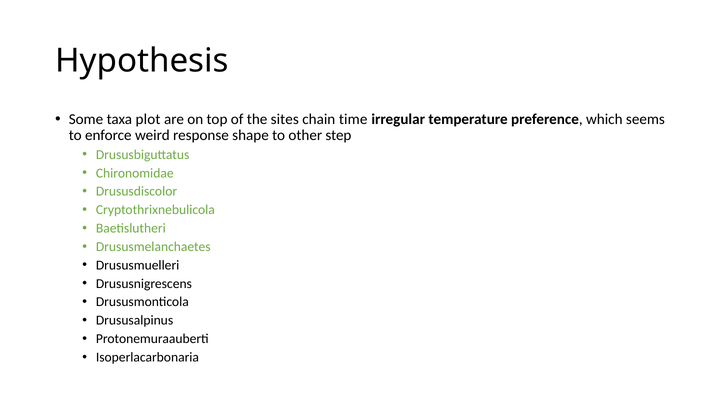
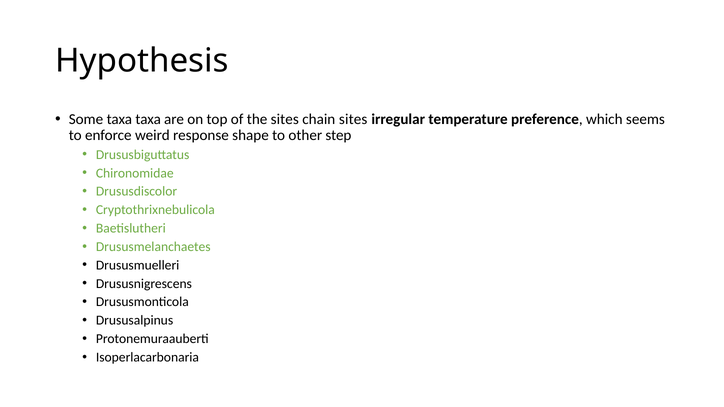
taxa plot: plot -> taxa (148, 119)
chain time: time -> sites (353, 119)
